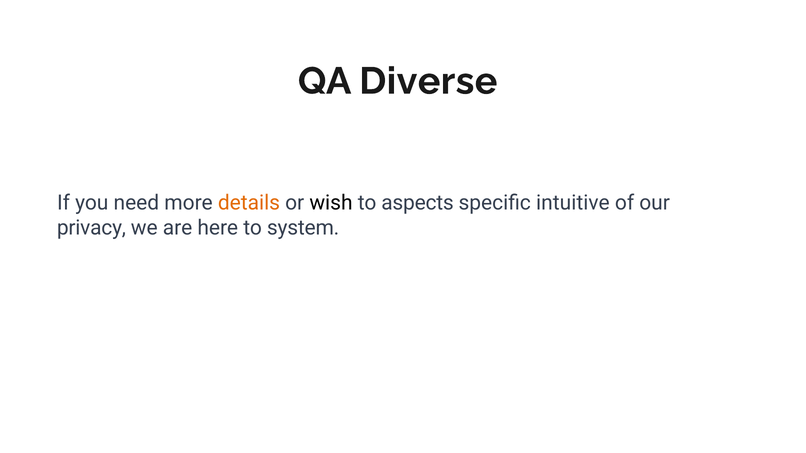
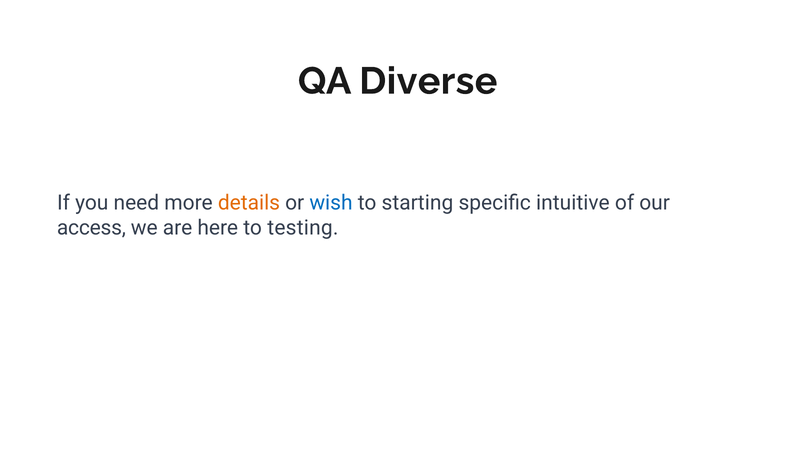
wish colour: black -> blue (331, 203)
aspects: aspects -> starting (417, 203)
privacy: privacy -> access (91, 228)
system: system -> testing (303, 228)
